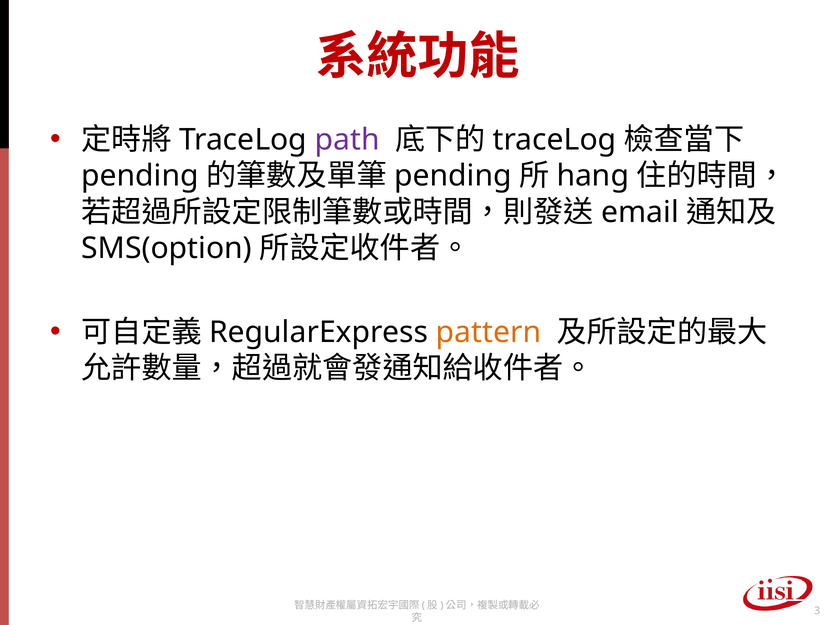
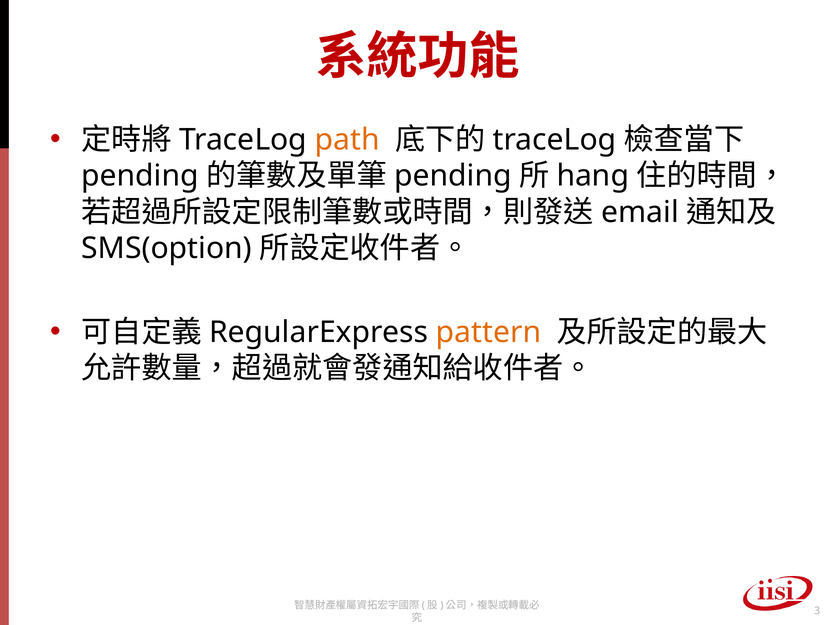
path colour: purple -> orange (347, 140)
